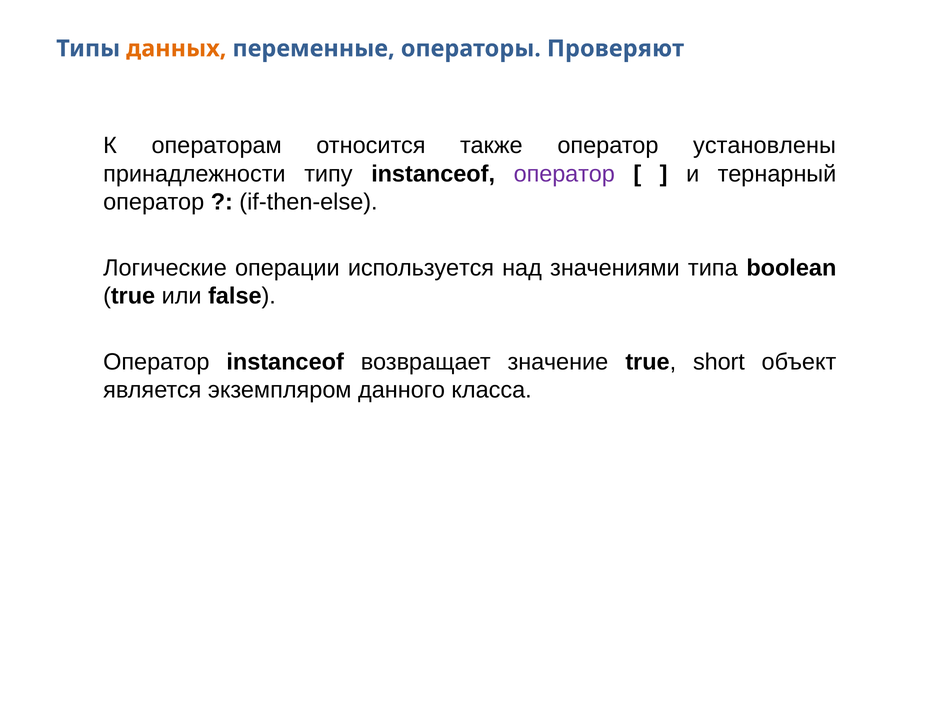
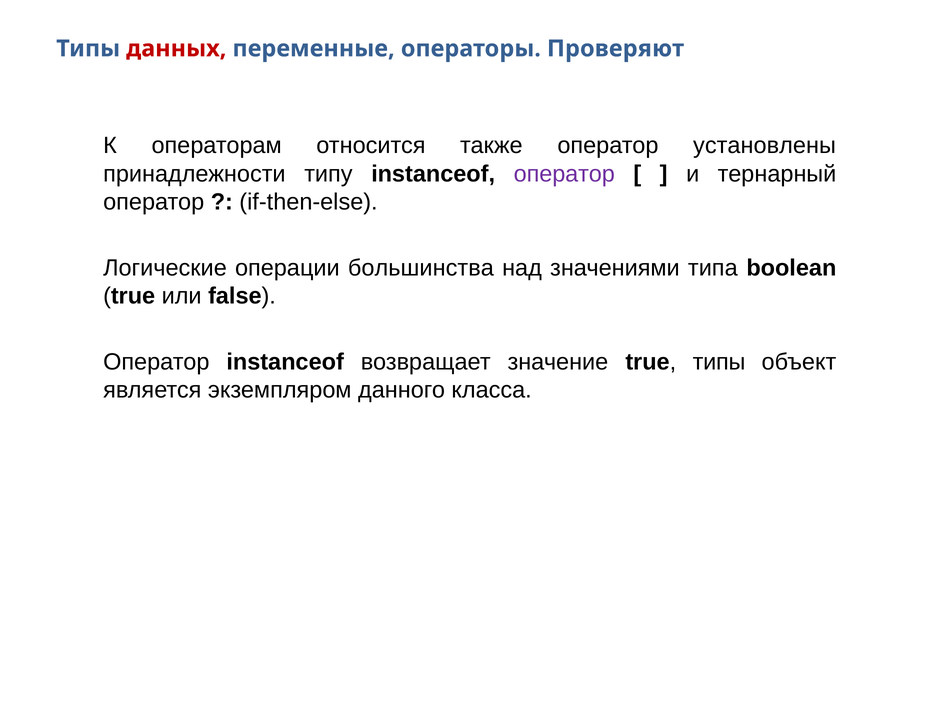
данных colour: orange -> red (176, 49)
используется: используется -> большинства (421, 268)
true short: short -> типы (719, 362)
